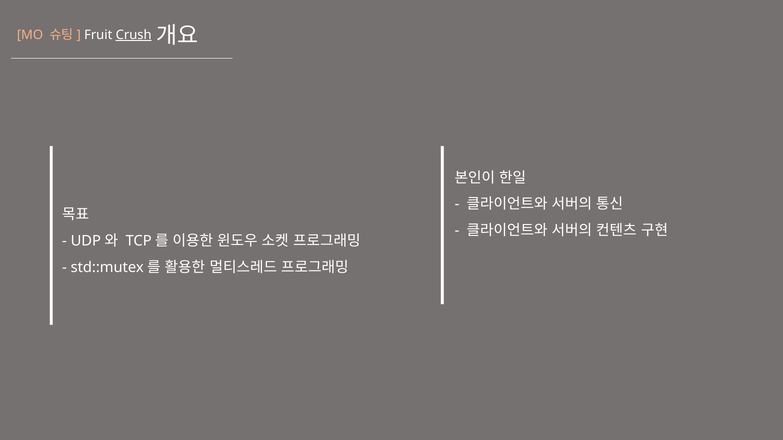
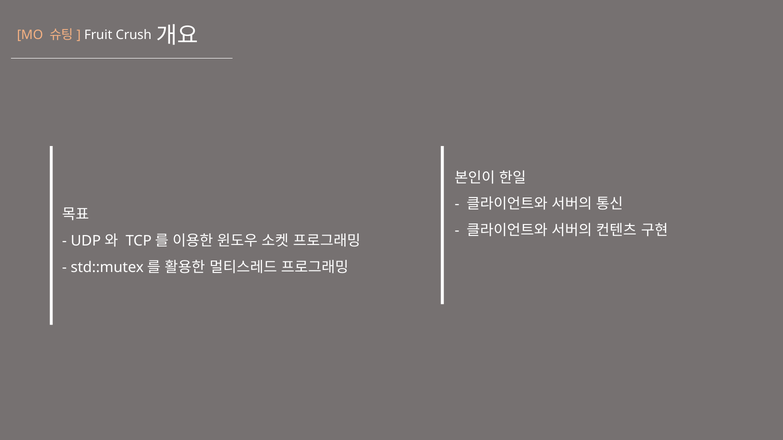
Crush underline: present -> none (134, 35)
